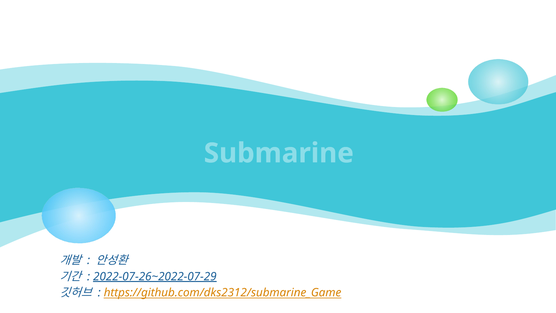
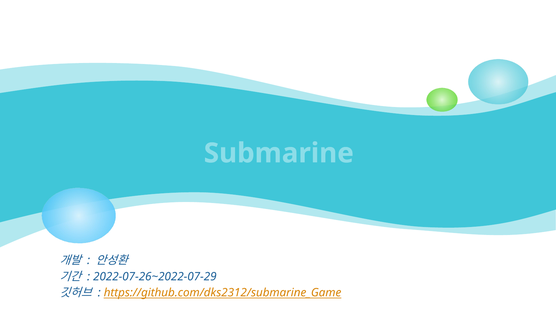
2022-07-26~2022-07-29 underline: present -> none (155, 276)
